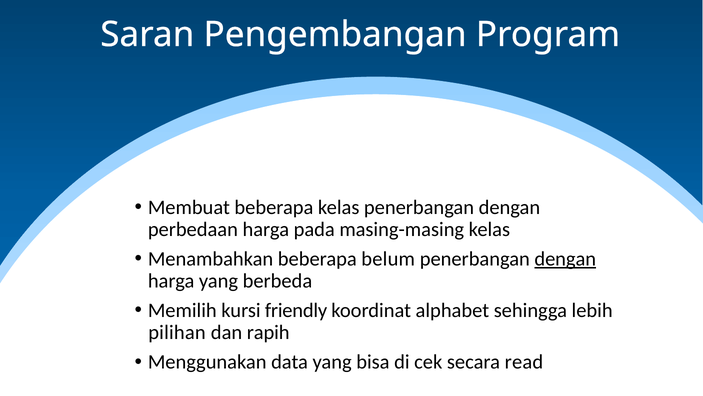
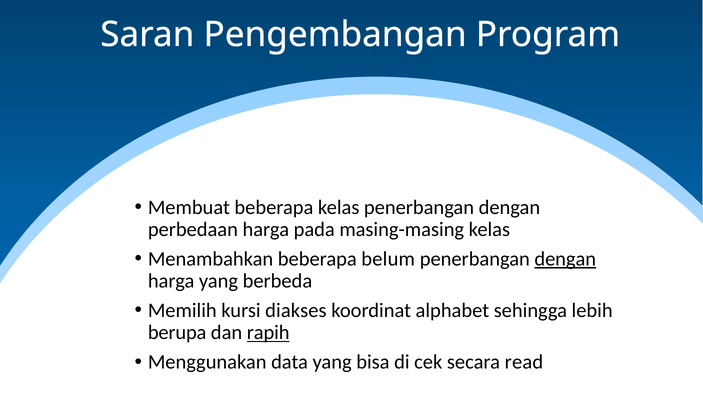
friendly: friendly -> diakses (296, 310)
pilihan: pilihan -> berupa (177, 332)
rapih underline: none -> present (268, 332)
